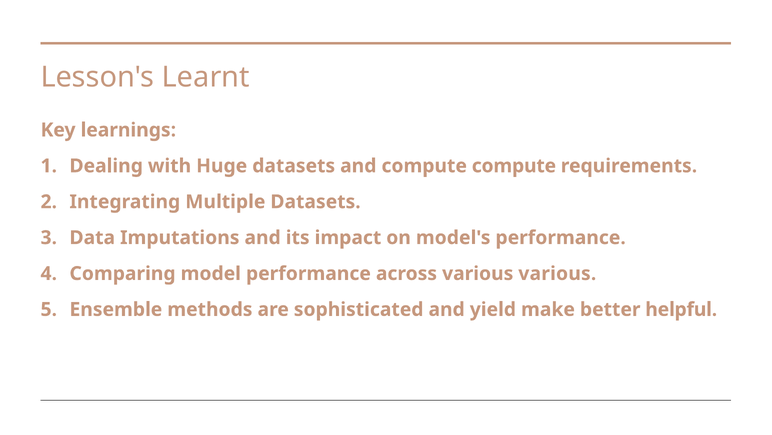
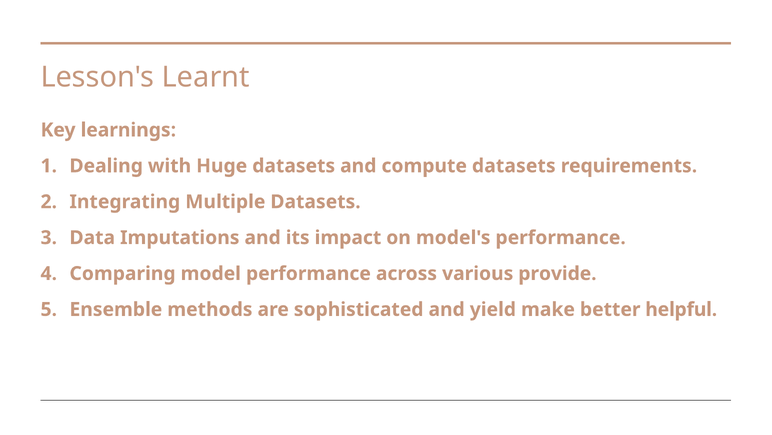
compute compute: compute -> datasets (514, 166)
various various: various -> provide (557, 273)
